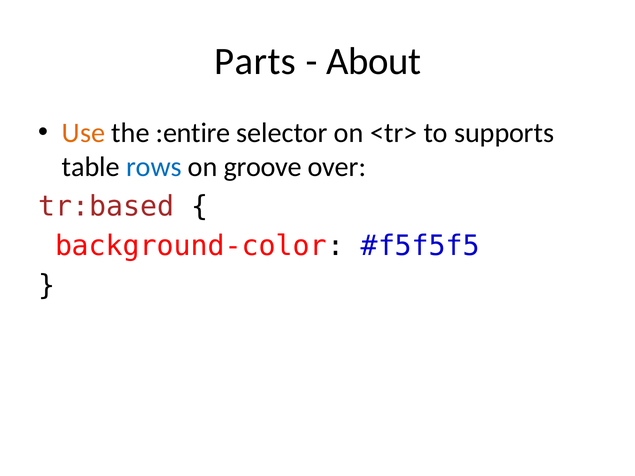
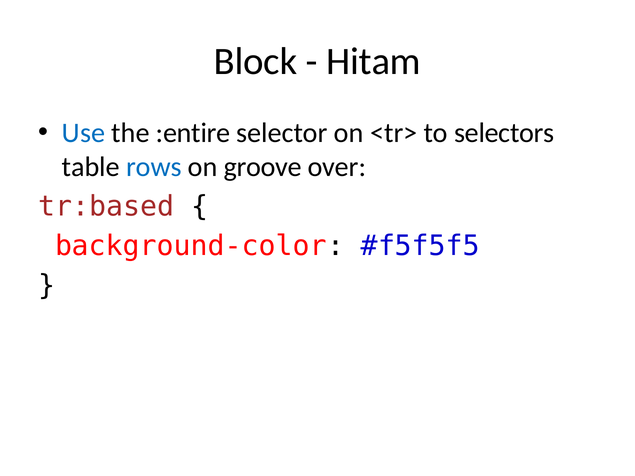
Parts: Parts -> Block (256, 61)
About: About -> Hitam (374, 61)
Use colour: orange -> blue (83, 133)
supports: supports -> selectors (504, 133)
